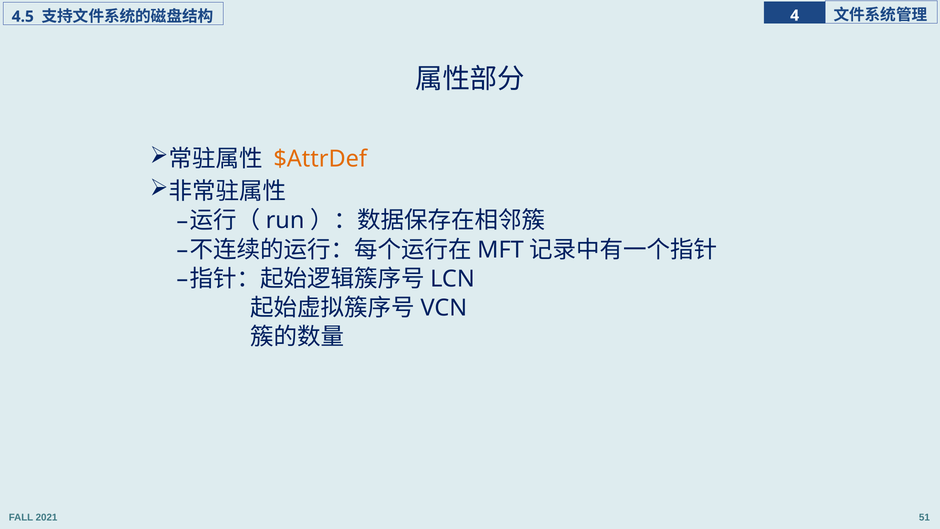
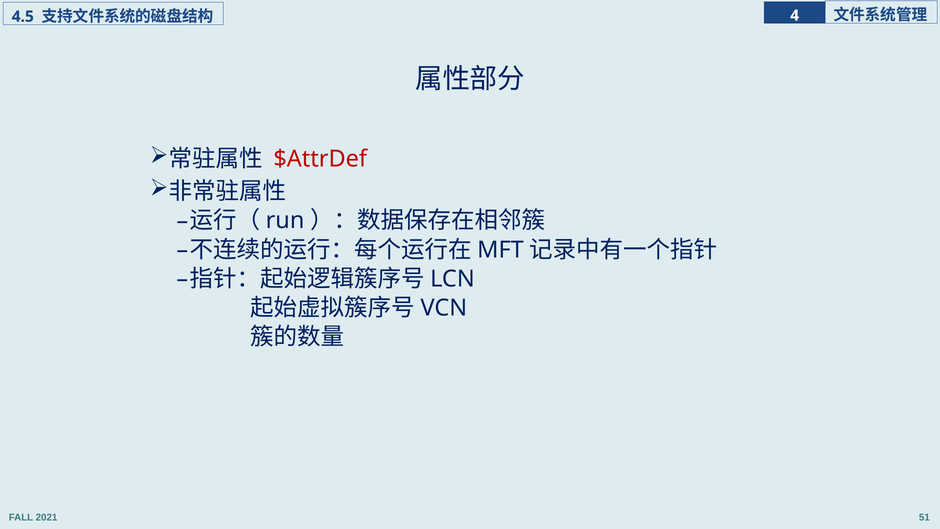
$AttrDef colour: orange -> red (320, 159)
